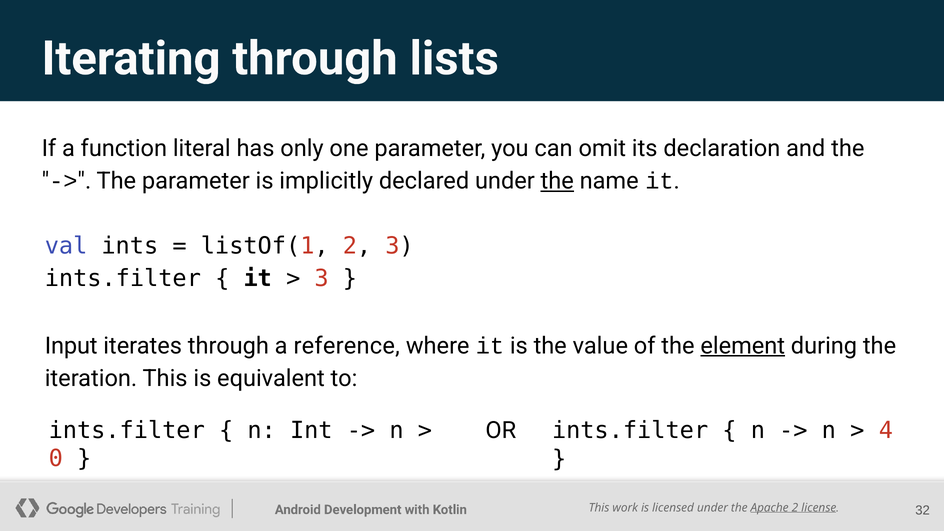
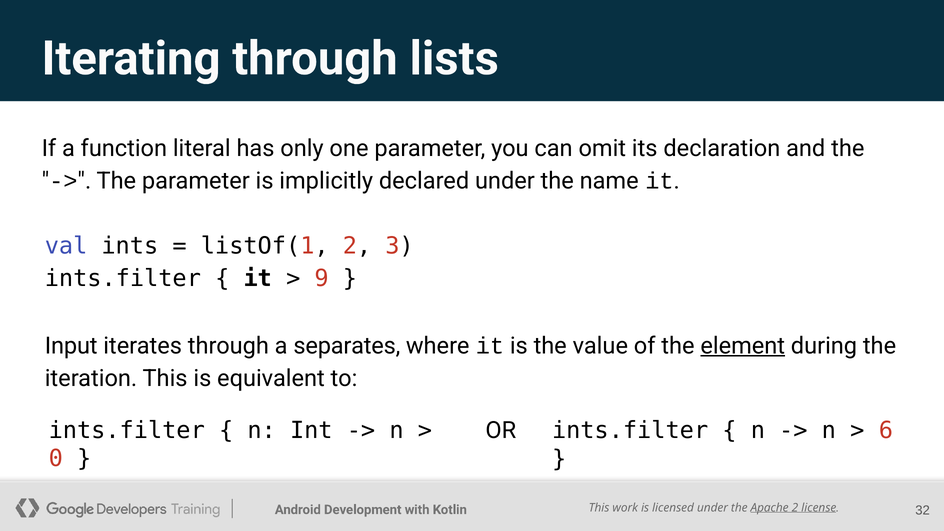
the underline: present -> none (557, 181)
3: 3 -> 9 (322, 279)
reference: reference -> separates (347, 346)
4: 4 -> 6 (886, 431)
